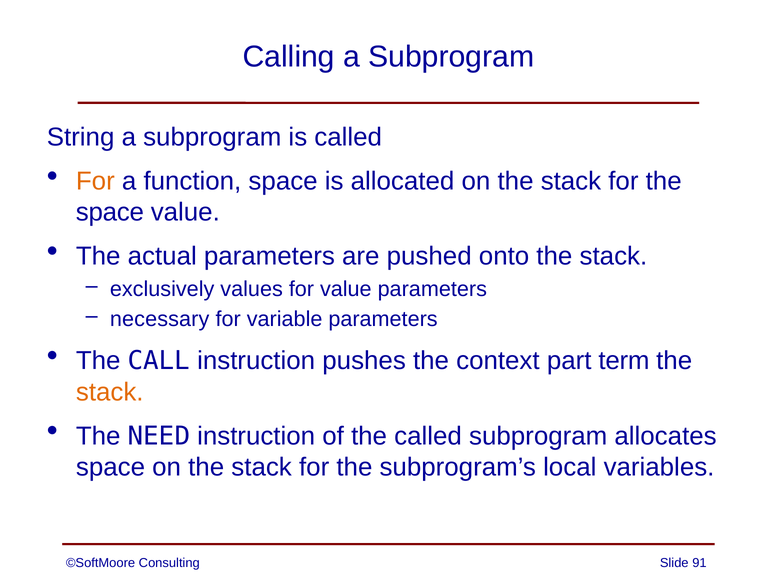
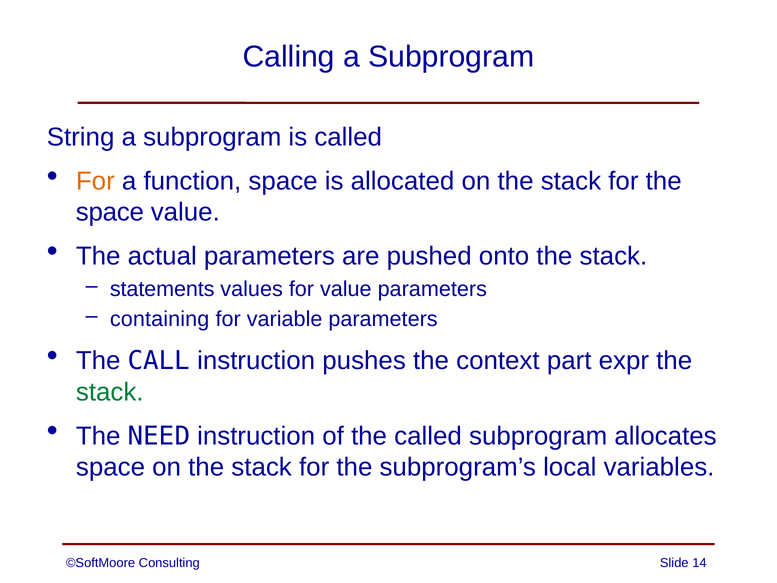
exclusively: exclusively -> statements (162, 289)
necessary: necessary -> containing (160, 319)
term: term -> expr (624, 361)
stack colour: orange -> green (110, 392)
91: 91 -> 14 (699, 563)
